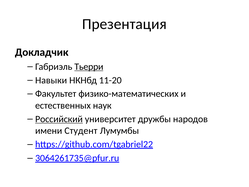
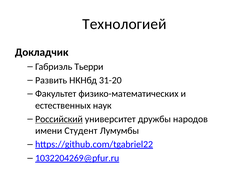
Презентация: Презентация -> Технологией (124, 24)
Тьерри underline: present -> none (89, 67)
Навыки: Навыки -> Развить (51, 80)
11-20: 11-20 -> 31-20 (110, 80)
3064261735@pfur.ru: 3064261735@pfur.ru -> 1032204269@pfur.ru (77, 158)
